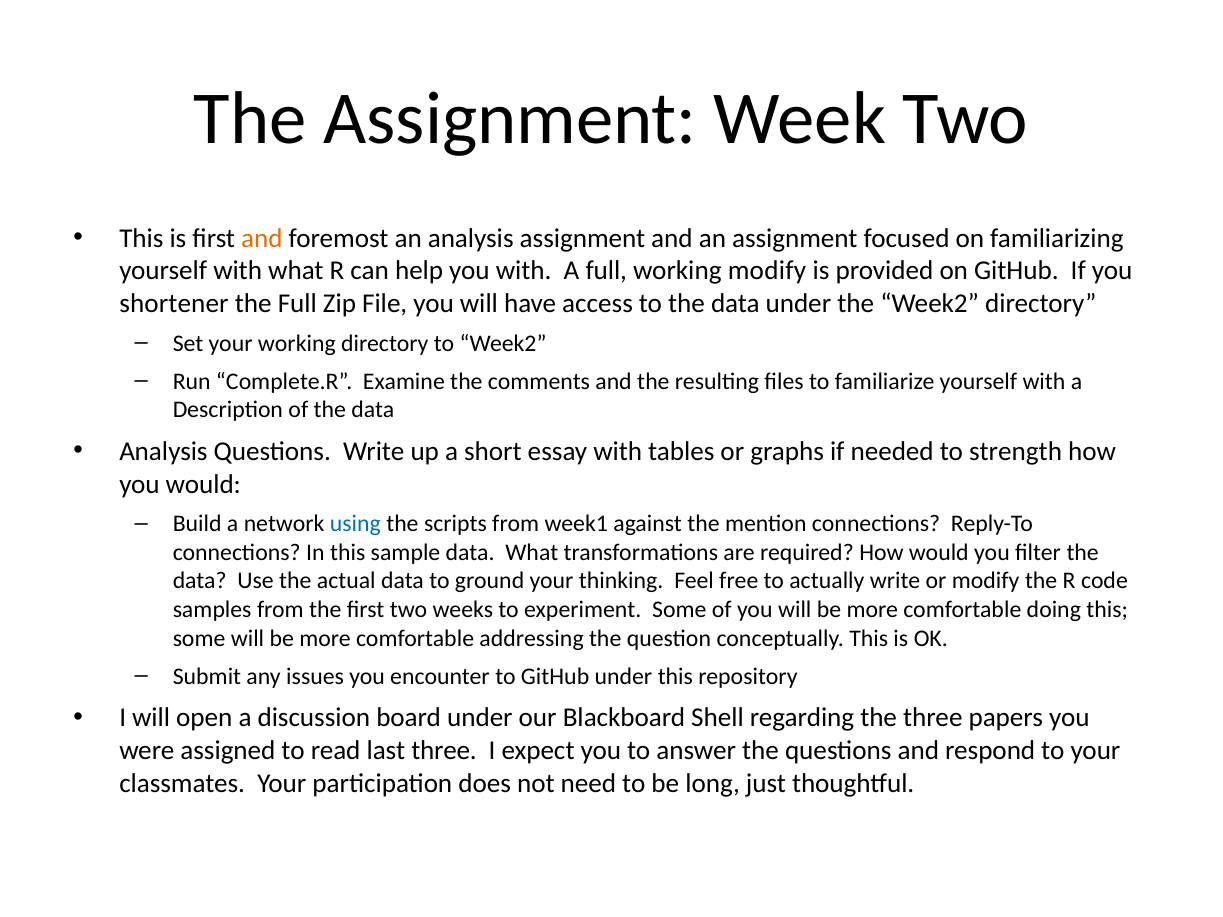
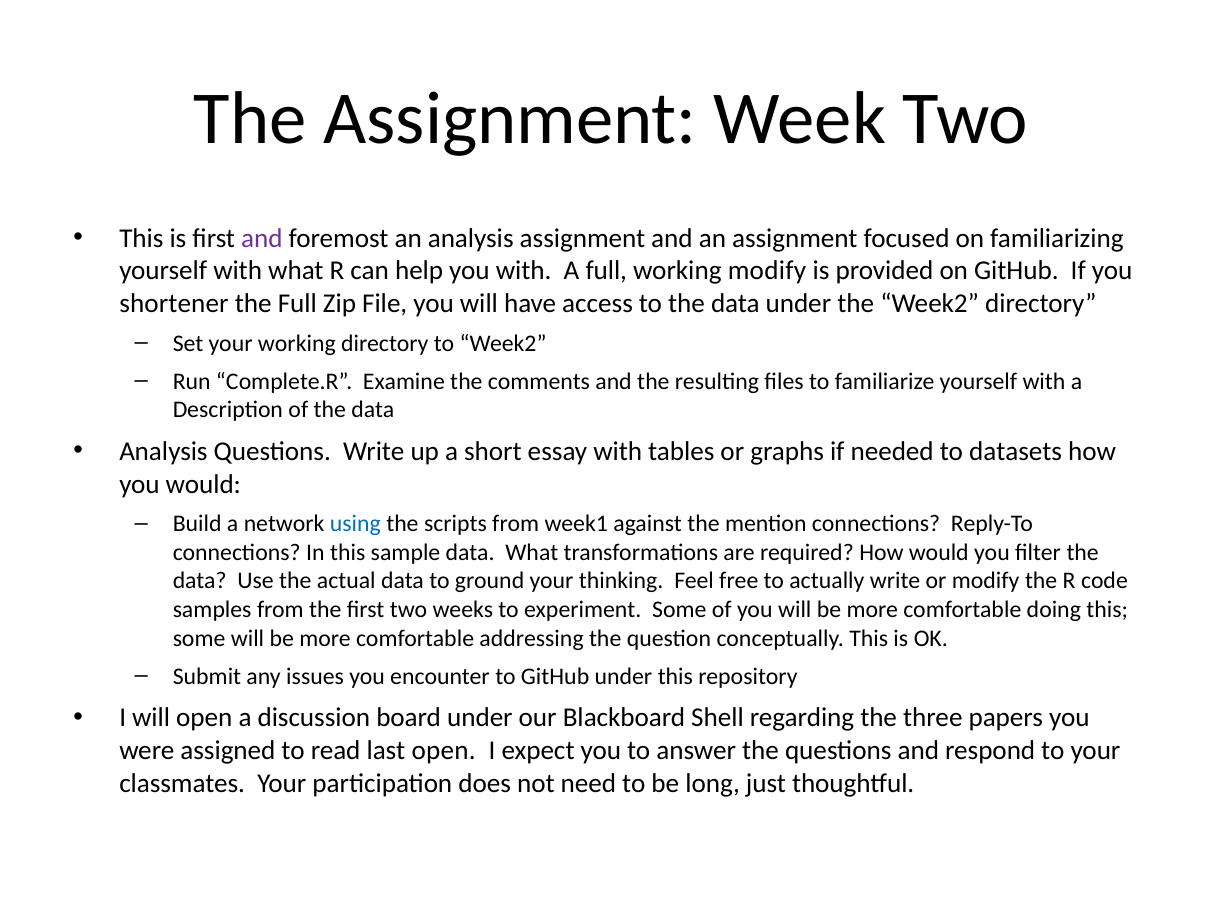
and colour: orange -> purple (262, 238)
strength: strength -> datasets (1016, 452)
last three: three -> open (444, 751)
